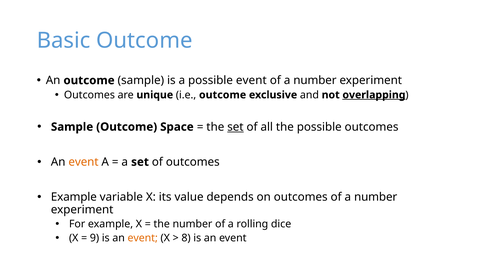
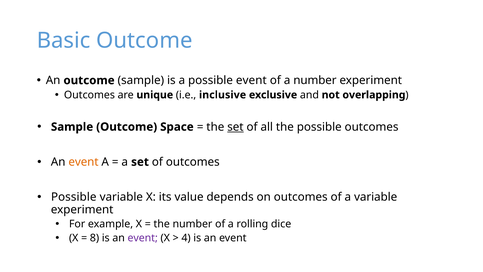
i.e outcome: outcome -> inclusive (223, 95)
overlapping underline: present -> none (374, 95)
Example: Example -> Possible (74, 197)
outcomes of a number: number -> variable (376, 197)
9: 9 -> 8 (95, 238)
event colour: orange -> purple (143, 238)
8: 8 -> 4 (186, 238)
